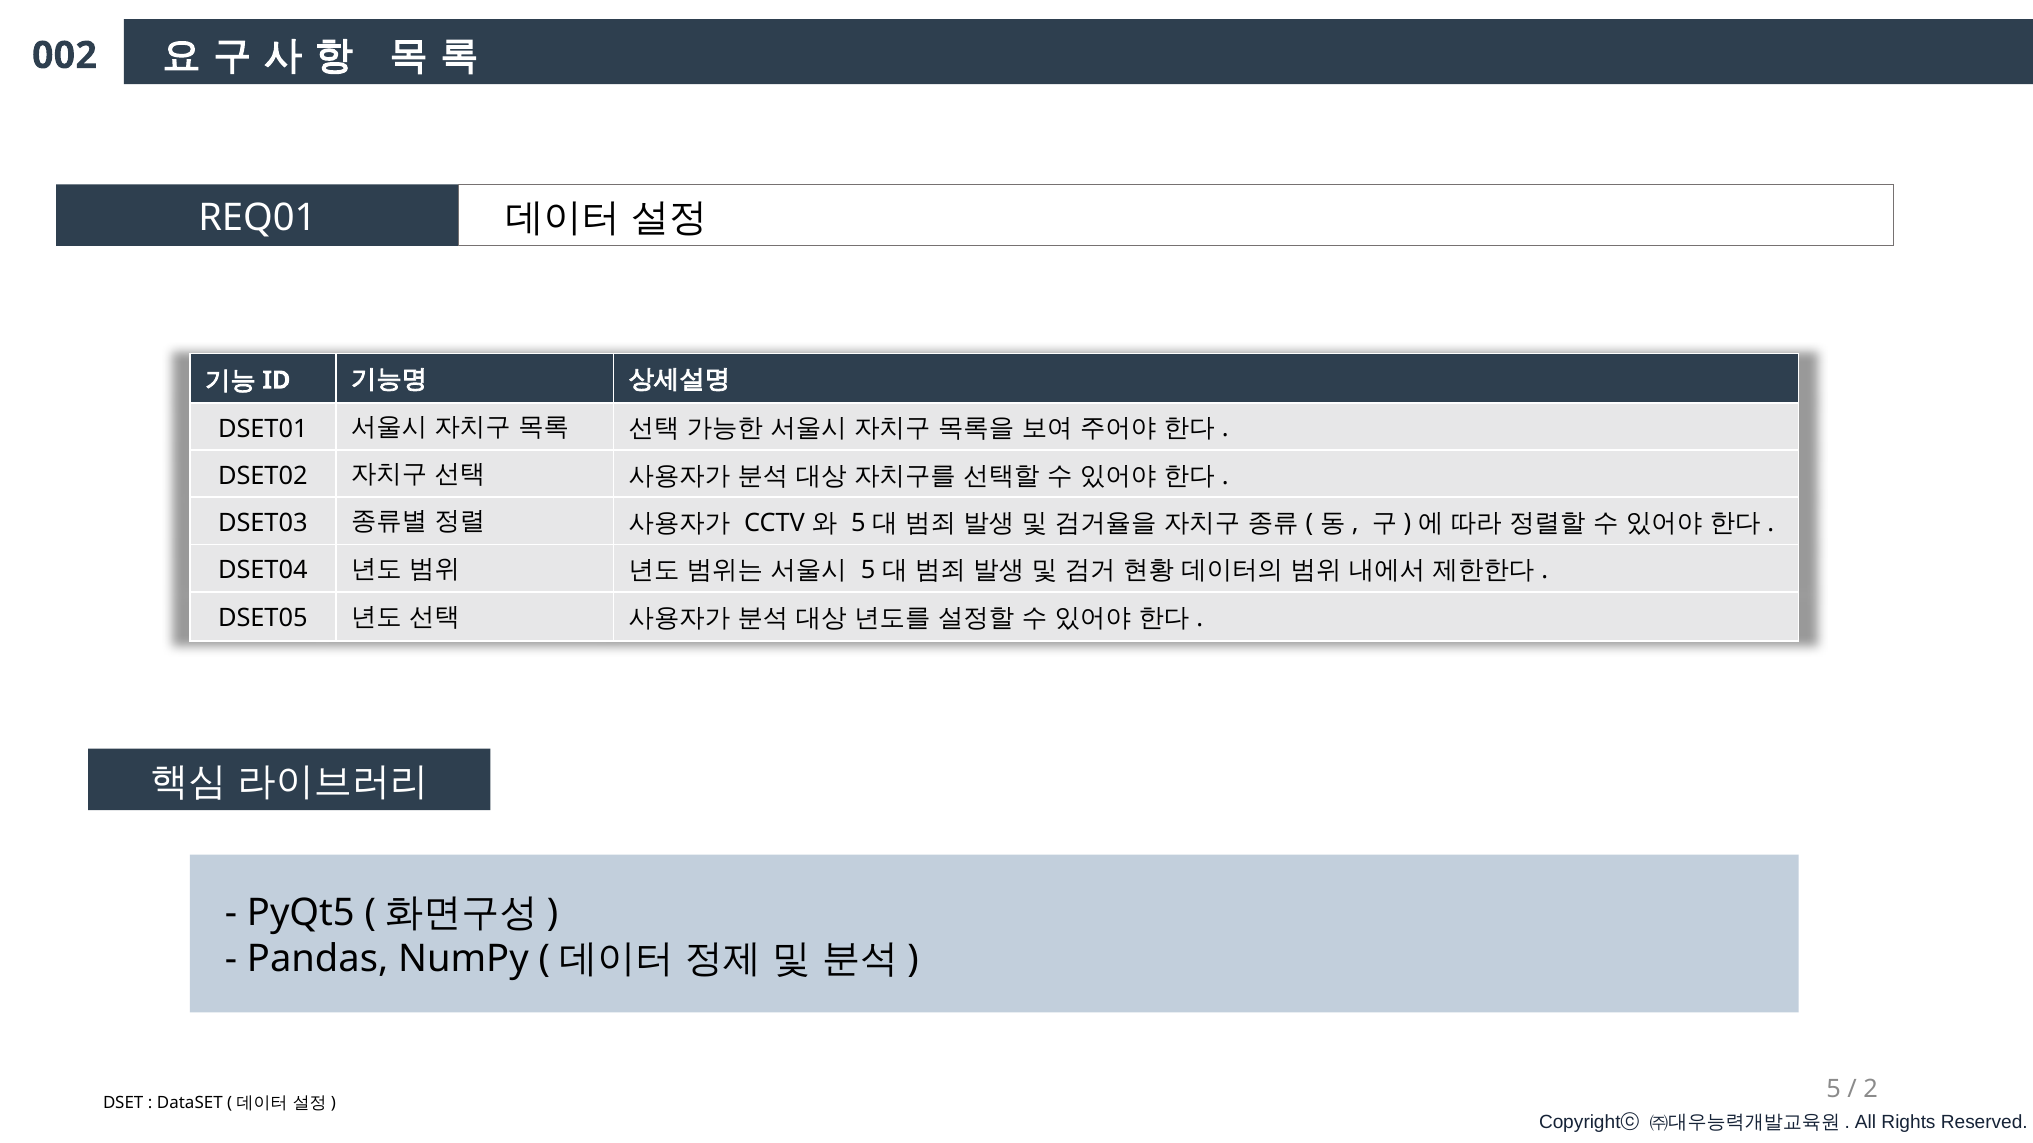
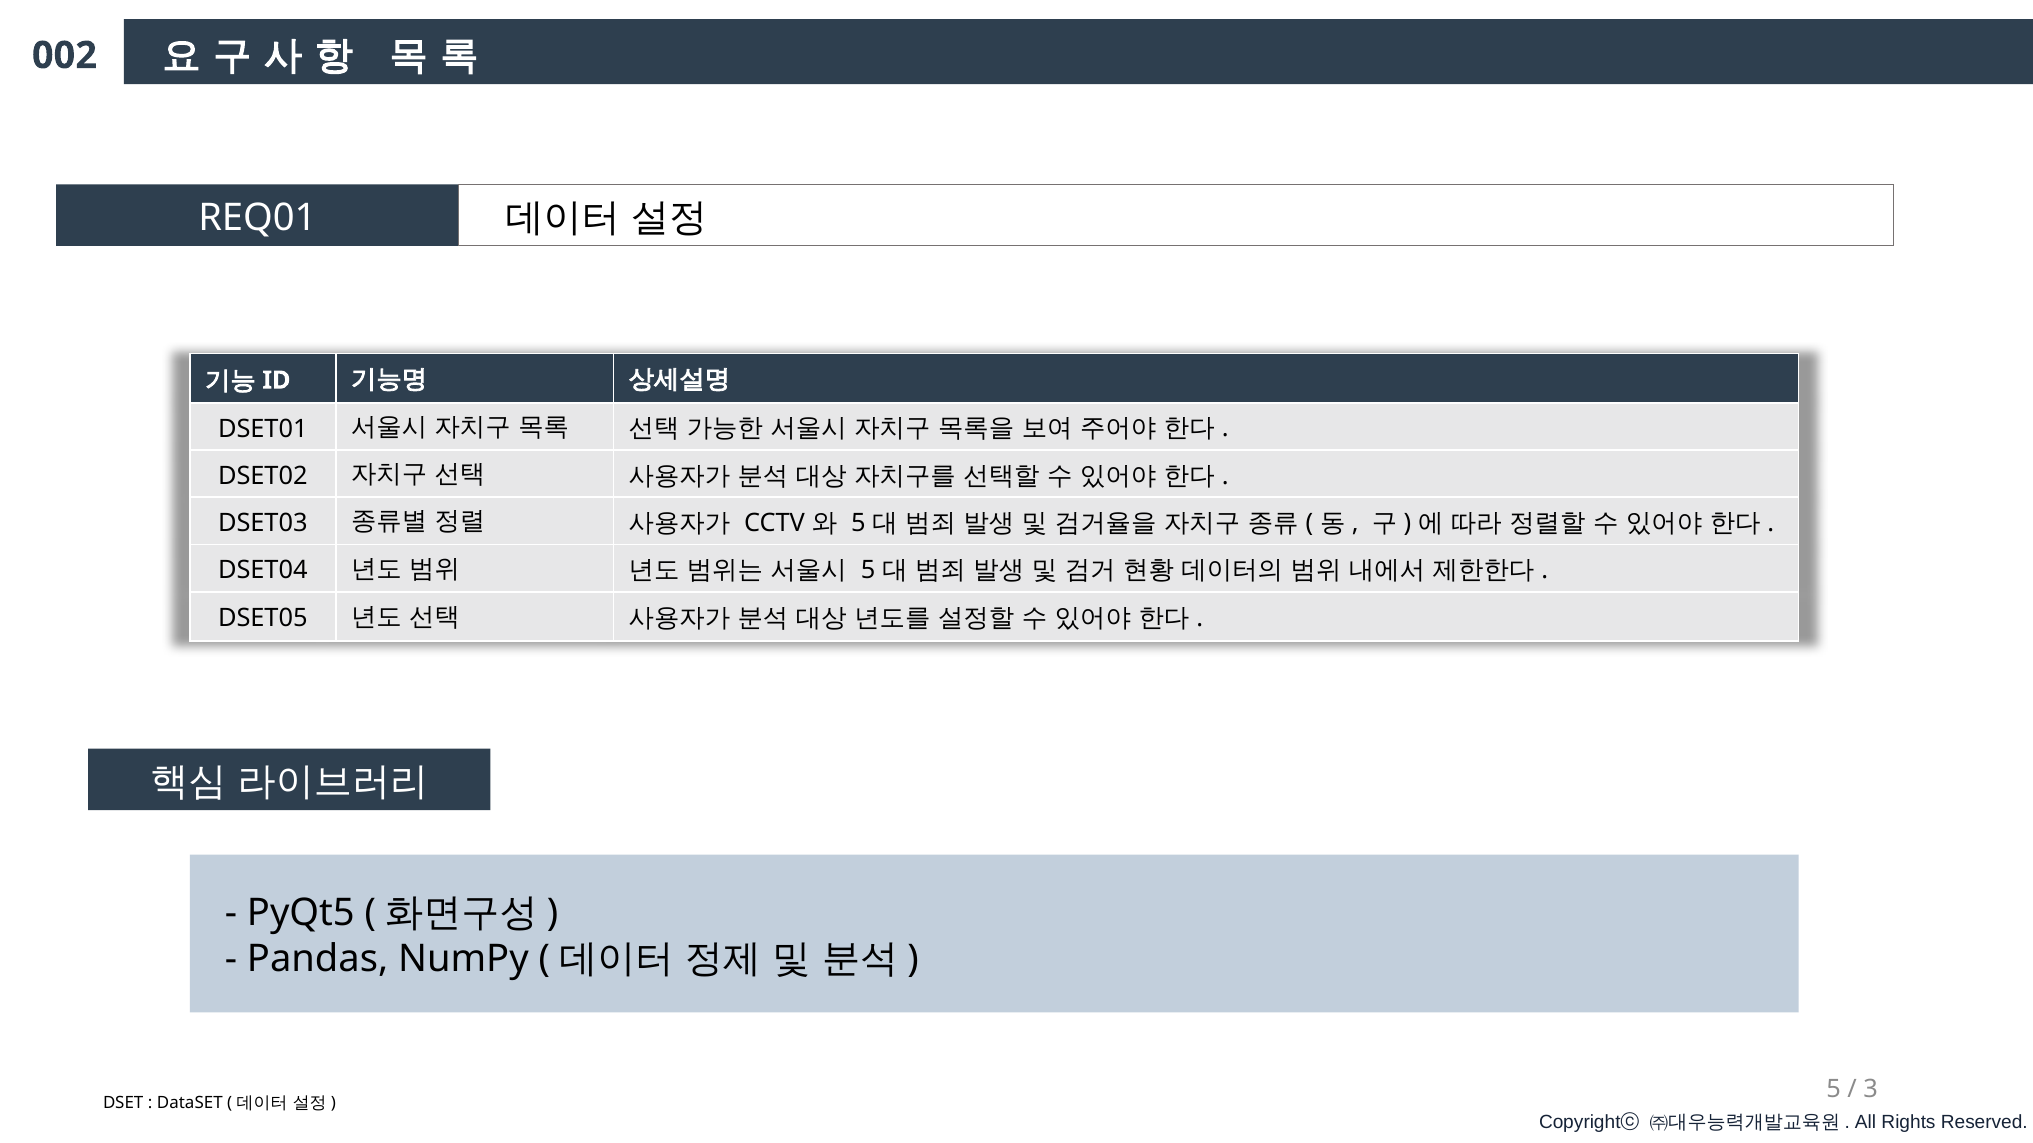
2: 2 -> 3 (1871, 1090)
